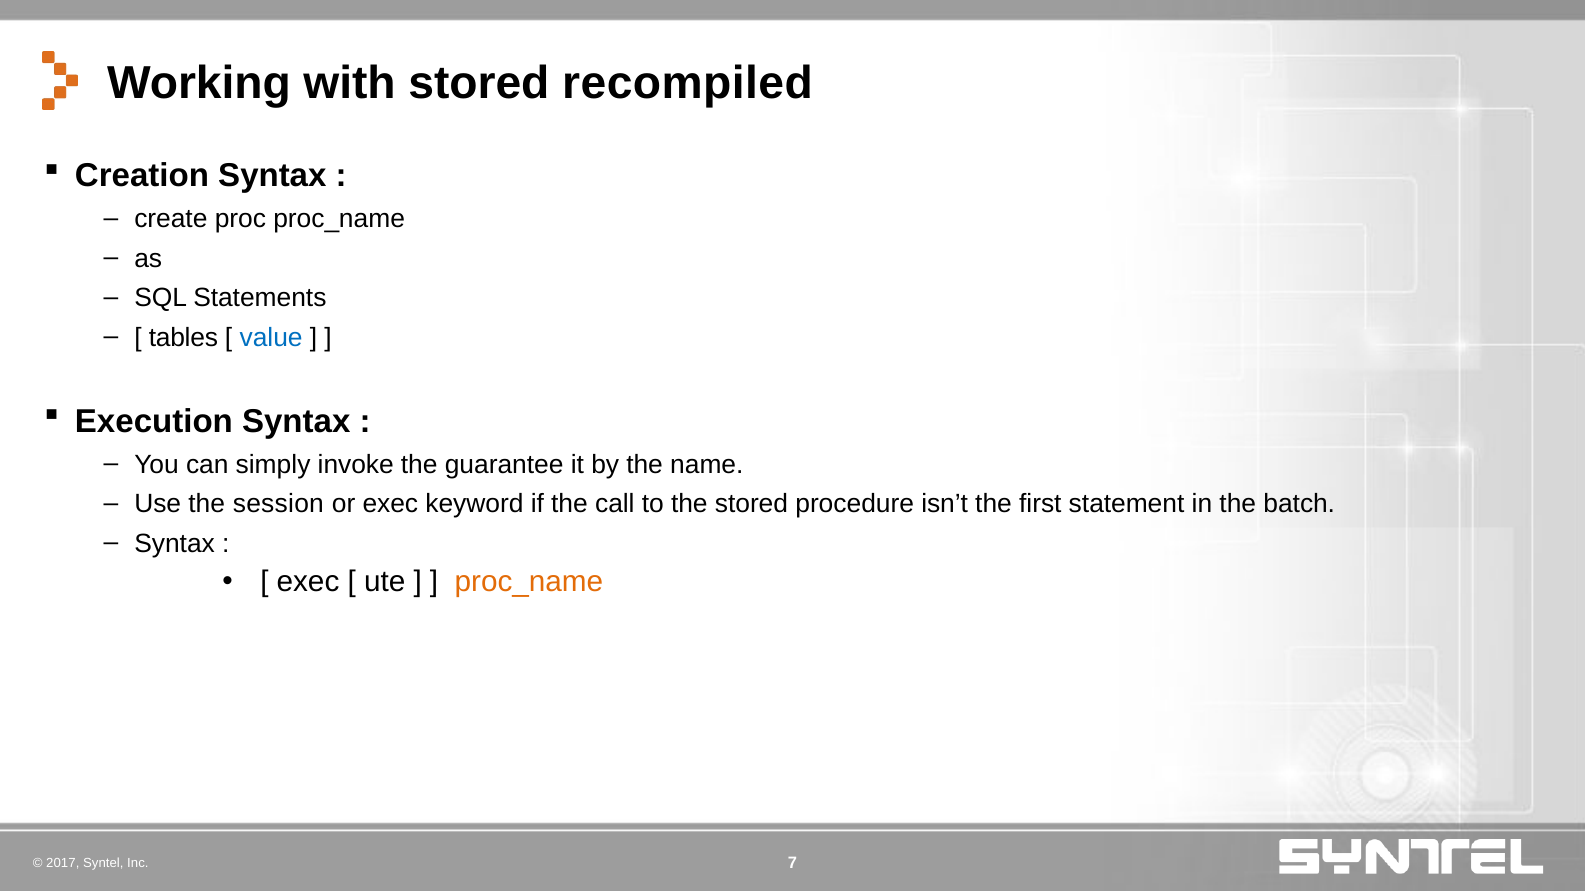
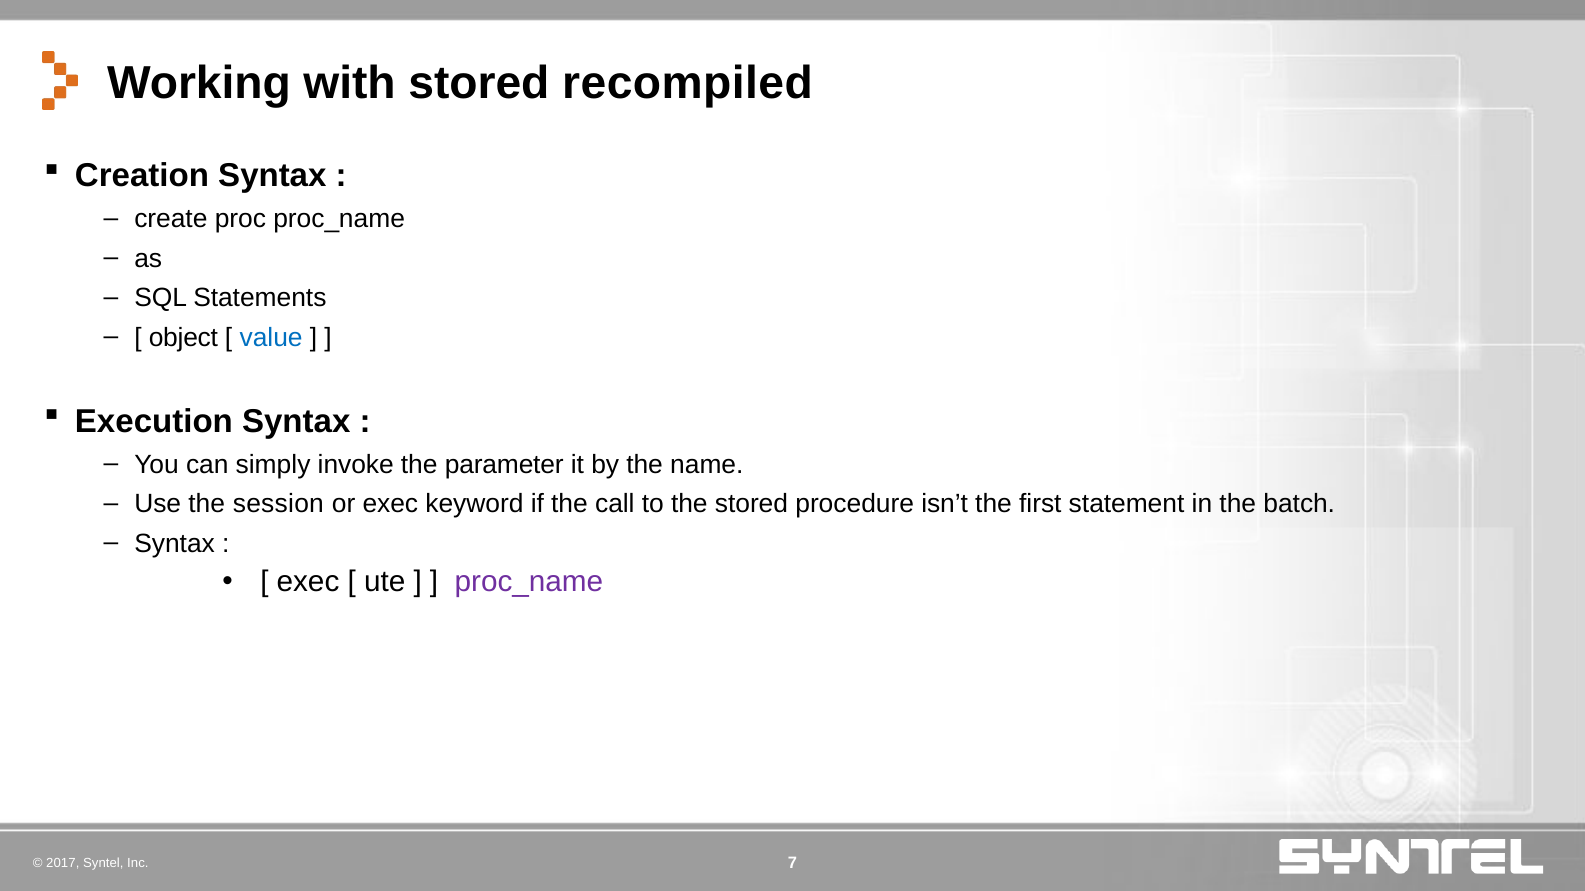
tables: tables -> object (183, 338)
guarantee: guarantee -> parameter (504, 465)
proc_name colour: orange -> purple (529, 582)
